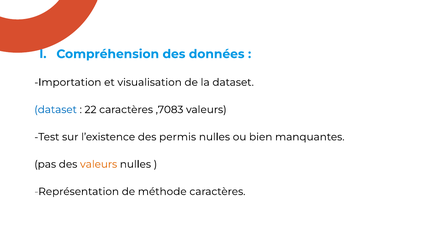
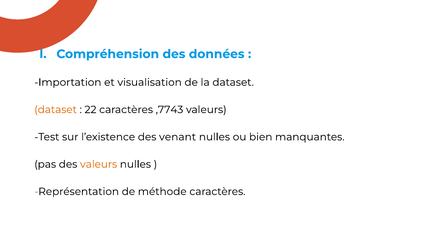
dataset colour: blue -> orange (56, 109)
,7083: ,7083 -> ,7743 (169, 109)
permis: permis -> venant (178, 137)
